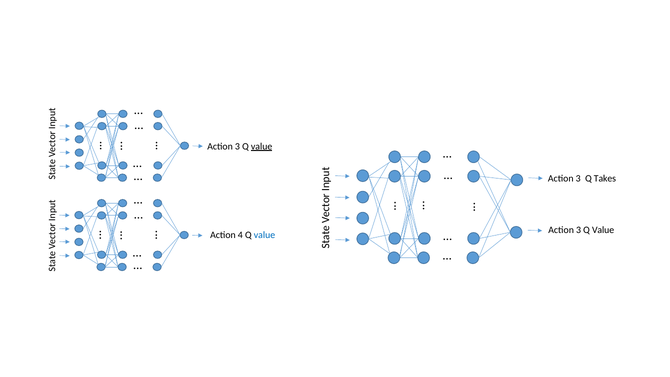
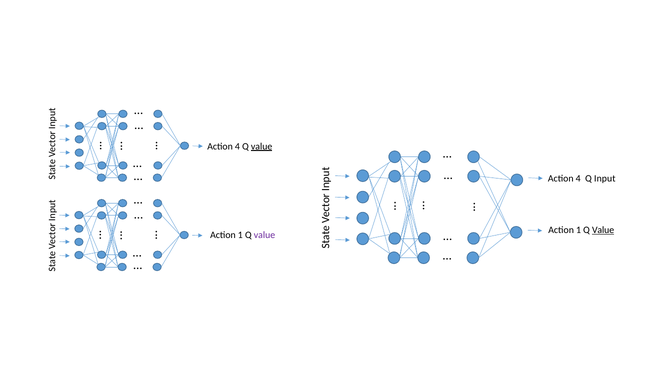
3: 3 -> 4 (237, 146)
3: 3 -> 4 (578, 179)
Takes: Takes -> Input (605, 179)
3: 3 -> 1 (579, 230)
Value underline: none -> present (603, 230)
4: 4 -> 1 (240, 235)
value colour: blue -> purple (264, 235)
